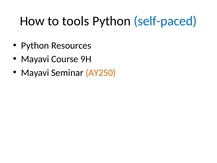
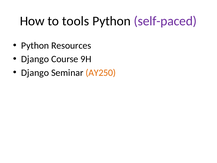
self-paced colour: blue -> purple (165, 21)
Mayavi: Mayavi -> Django (35, 59)
Mayavi: Mayavi -> Django (35, 73)
